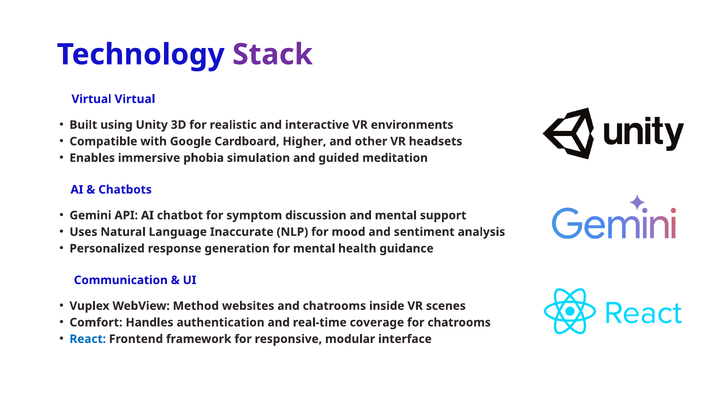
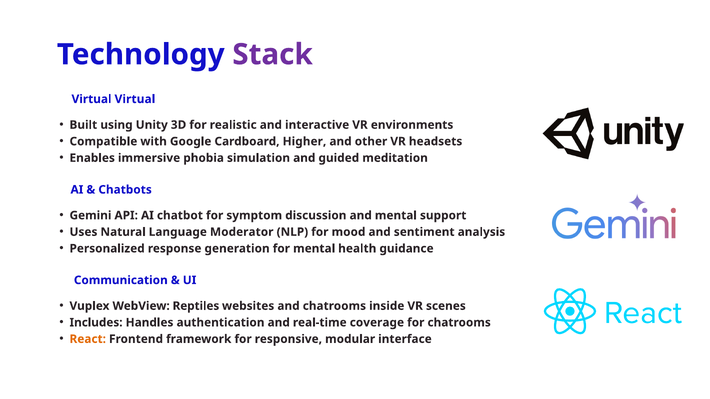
Inaccurate: Inaccurate -> Moderator (242, 232)
Method: Method -> Reptiles (196, 306)
Comfort: Comfort -> Includes (96, 323)
React colour: blue -> orange (88, 339)
